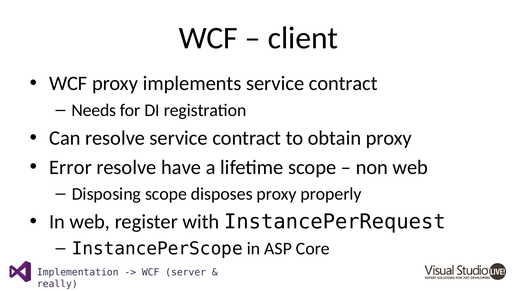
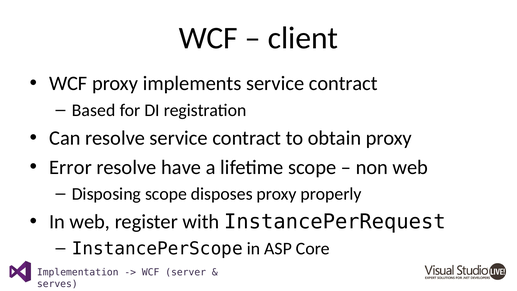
Needs: Needs -> Based (94, 110)
really: really -> serves (57, 284)
